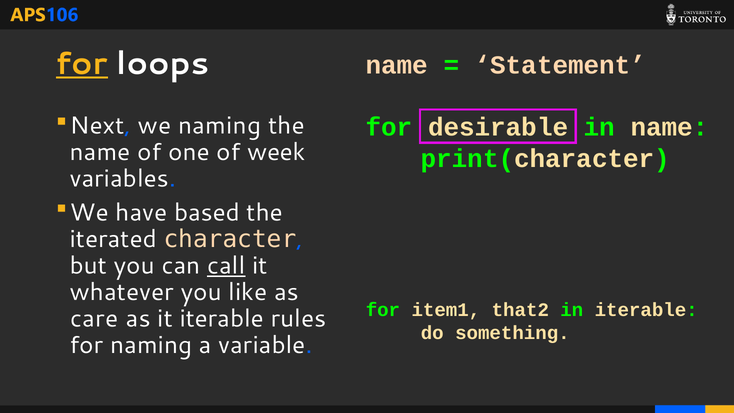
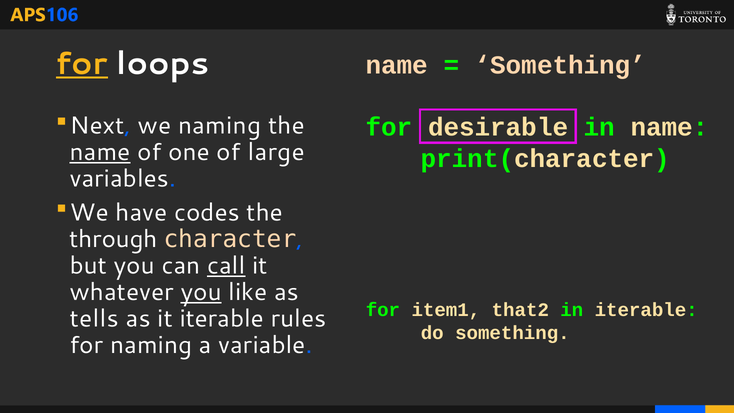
Statement: Statement -> Something (560, 65)
name underline: none -> present (100, 152)
week: week -> large (276, 152)
based: based -> codes (207, 213)
iterated: iterated -> through (113, 239)
you underline: none -> present (201, 292)
care: care -> tells (94, 318)
